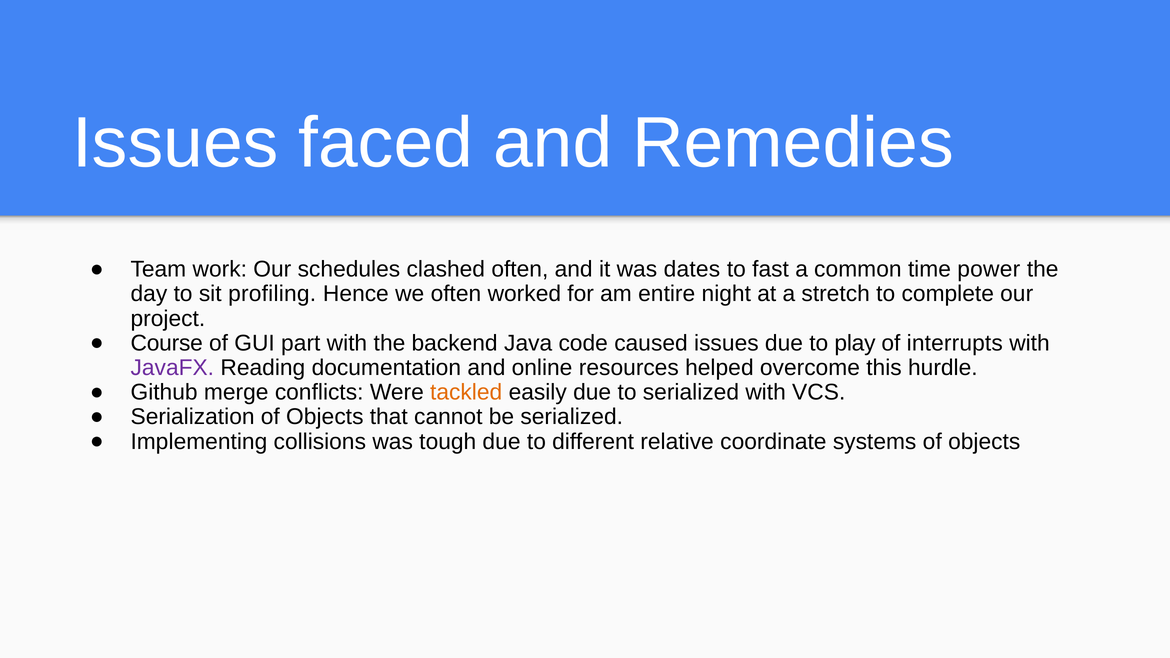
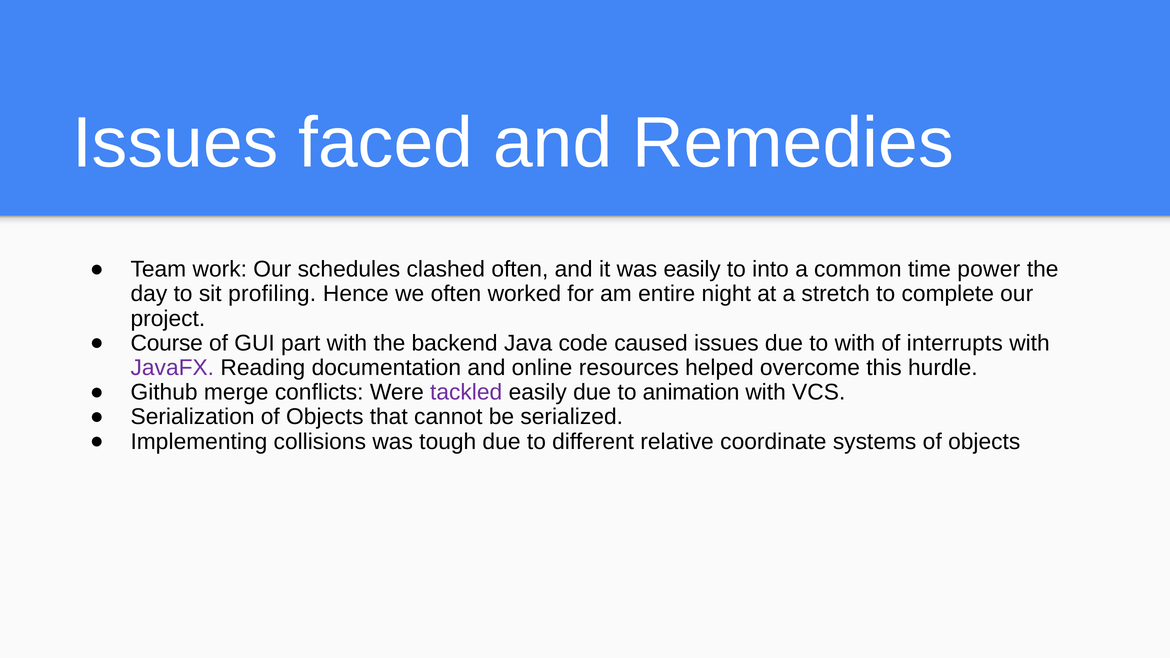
was dates: dates -> easily (692, 269)
fast: fast -> into (771, 269)
to play: play -> with (855, 343)
tackled colour: orange -> purple (466, 392)
to serialized: serialized -> animation (691, 392)
